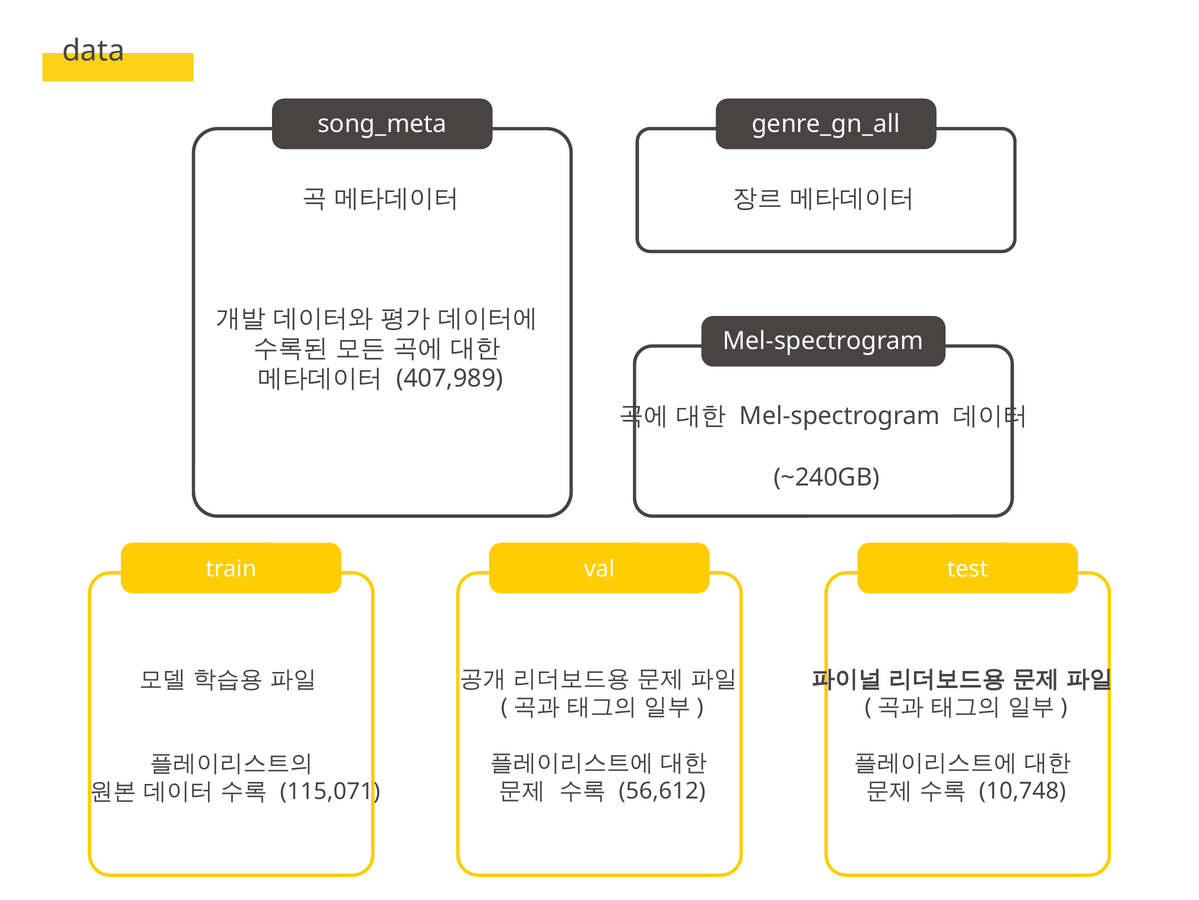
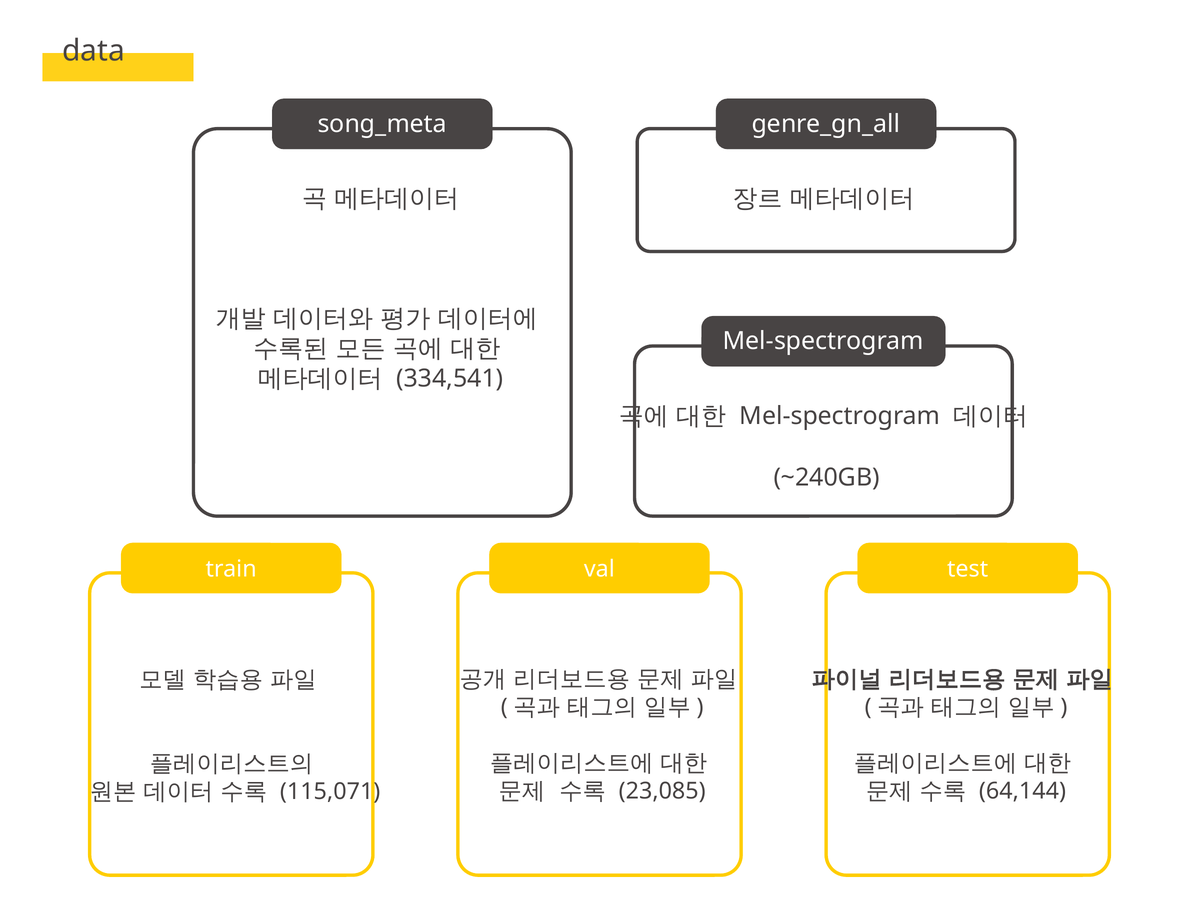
407,989: 407,989 -> 334,541 (450, 378)
56,612: 56,612 -> 23,085 (662, 790)
10,748: 10,748 -> 64,144 (1022, 790)
